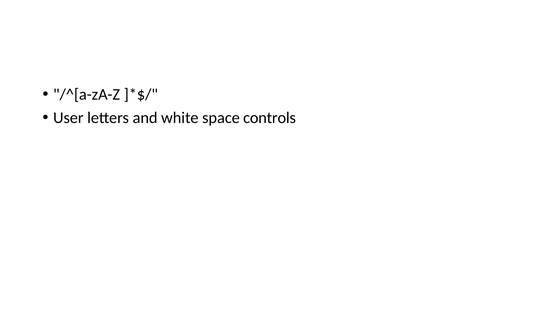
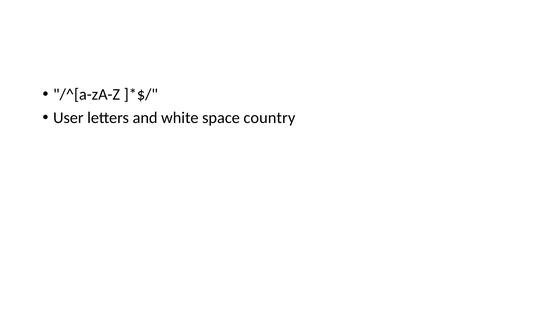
controls: controls -> country (269, 118)
